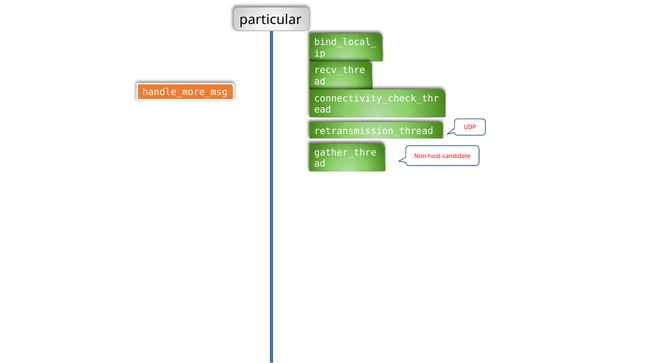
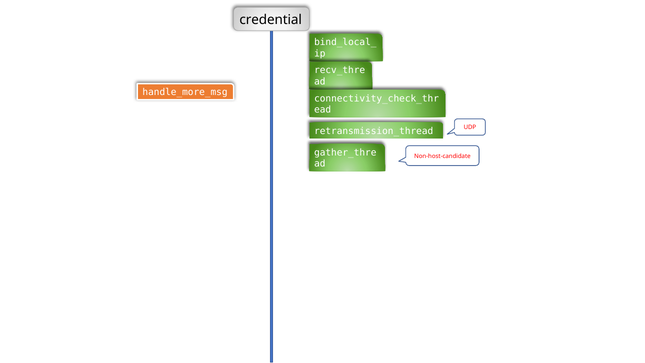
particular: particular -> credential (271, 20)
